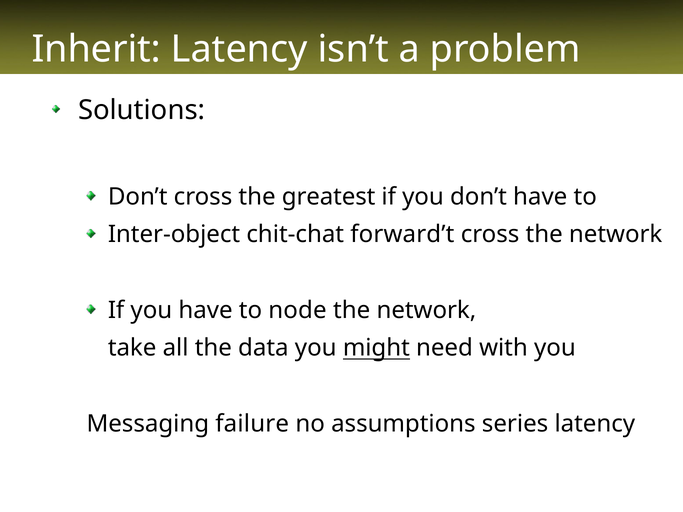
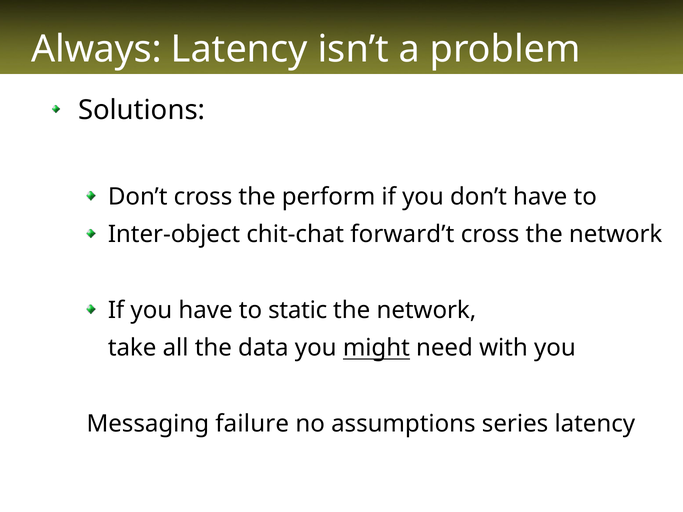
Inherit: Inherit -> Always (97, 49)
greatest: greatest -> perform (329, 197)
node: node -> static (298, 310)
